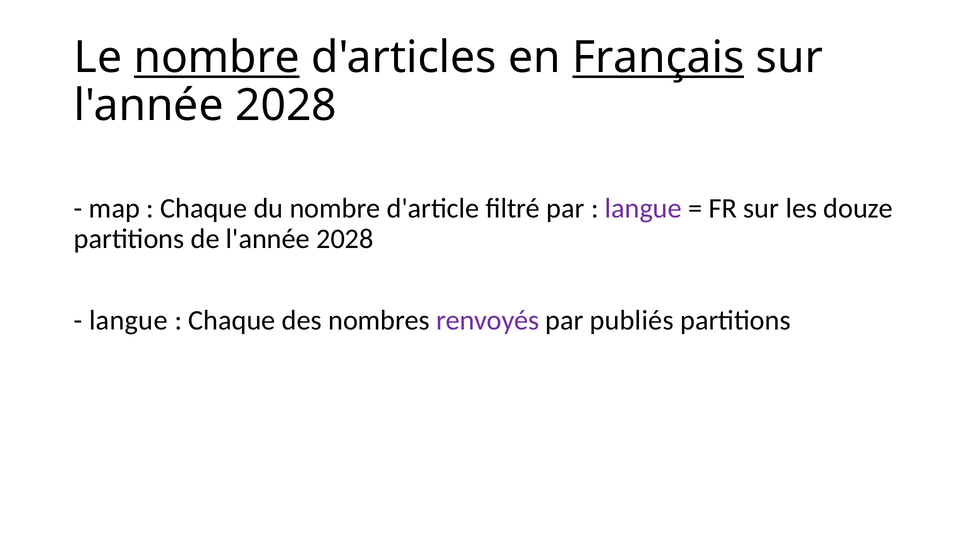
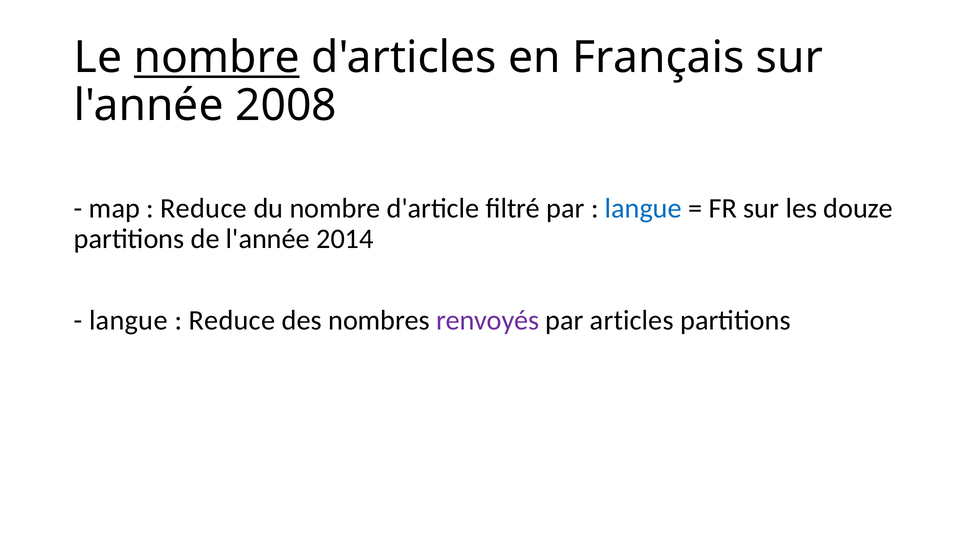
Français underline: present -> none (658, 57)
2028: 2028 -> 2008 (286, 105)
Chaque: Chaque -> Reduce (204, 208)
langue colour: purple -> blue (643, 208)
de l'année 2028: 2028 -> 2014 (345, 239)
Chaque: Chaque -> Reduce (232, 320)
publiés: publiés -> articles (632, 320)
